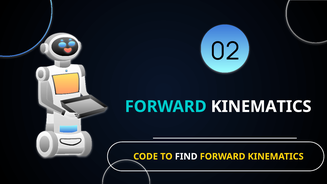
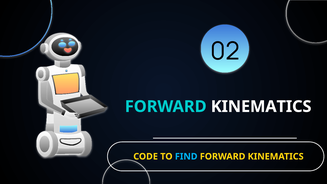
FIND colour: white -> light blue (186, 156)
